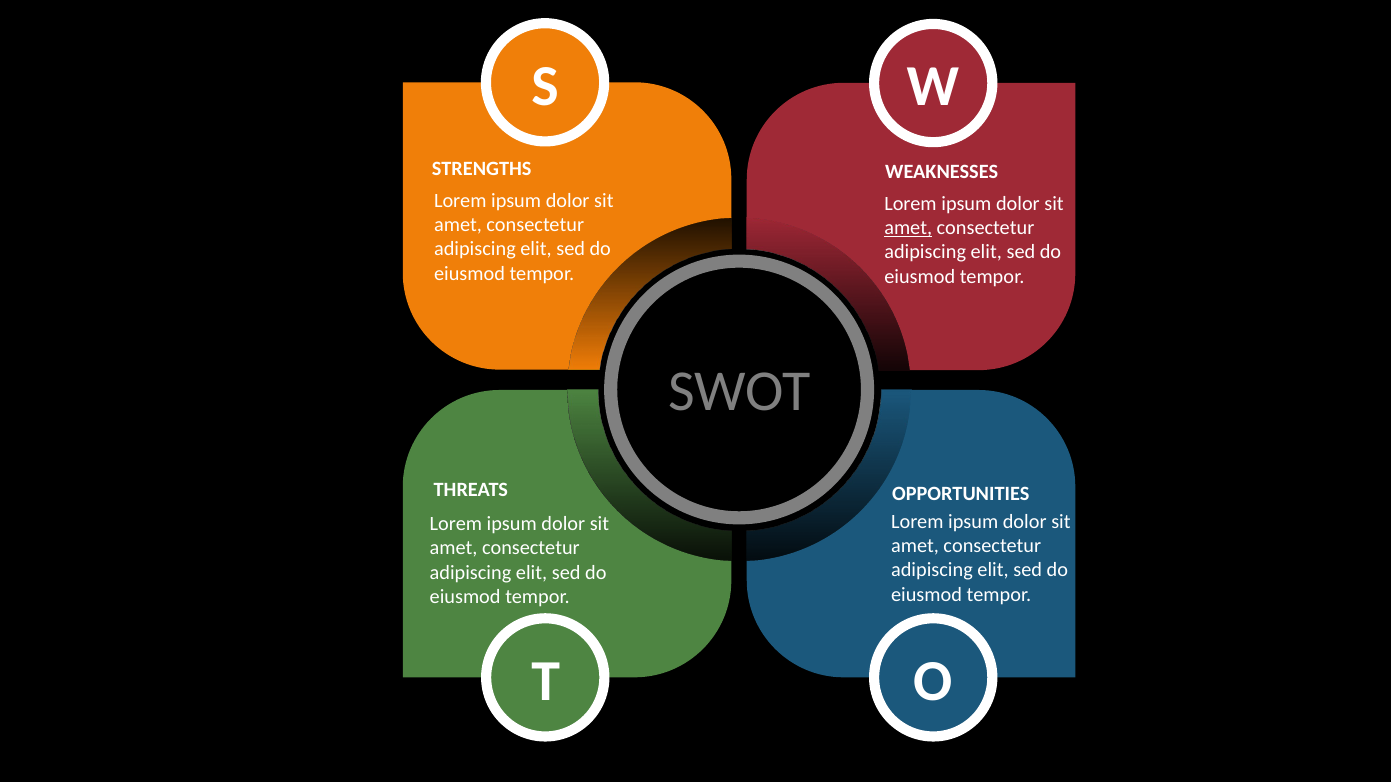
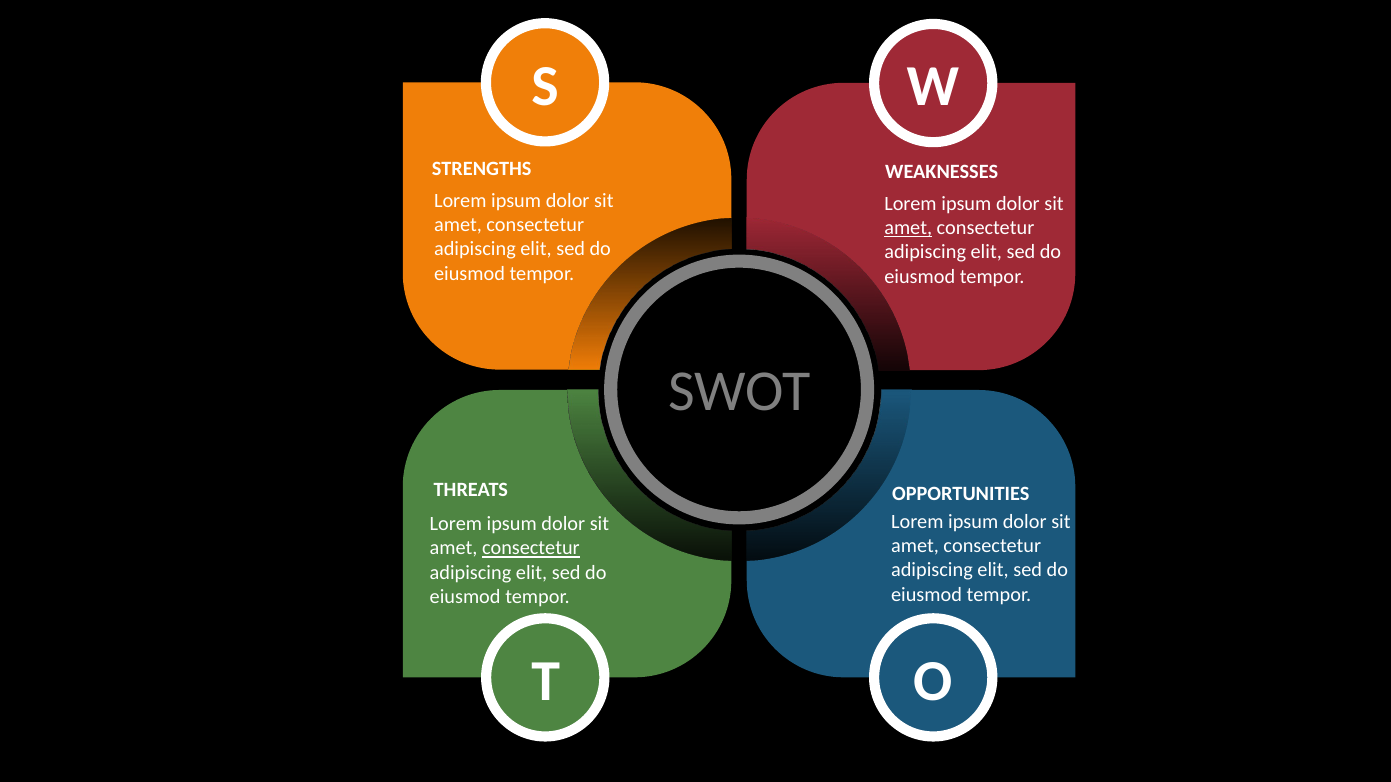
consectetur underline: none -> present (531, 549)
